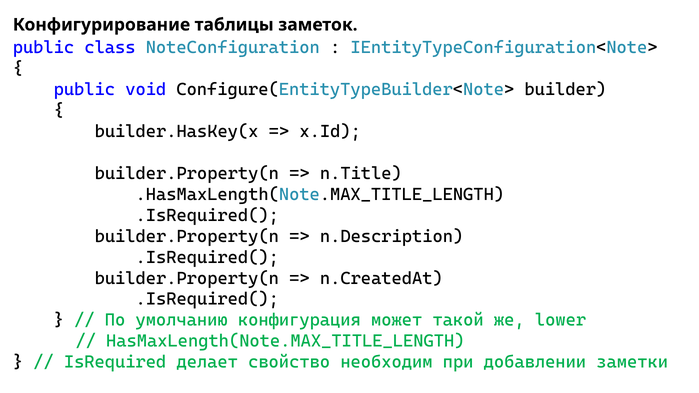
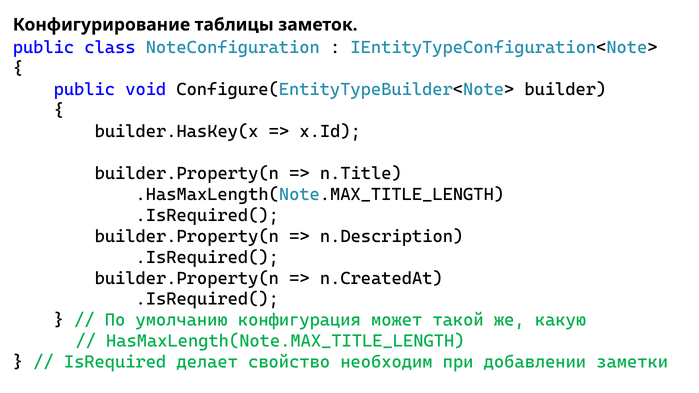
lower: lower -> какую (561, 320)
